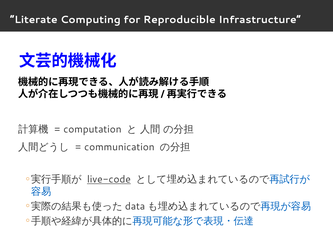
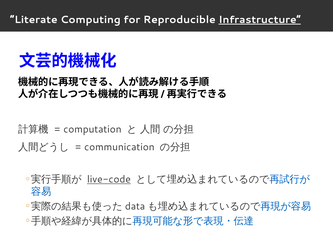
Infrastructure underline: none -> present (260, 20)
